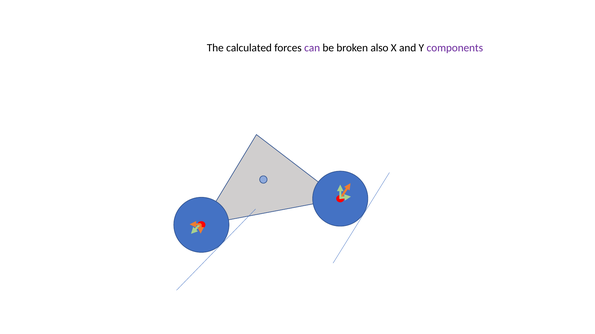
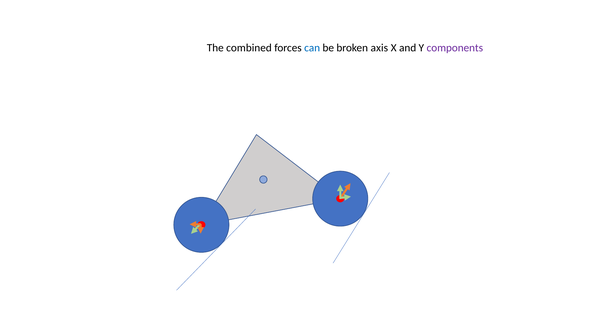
calculated: calculated -> combined (249, 48)
can colour: purple -> blue (312, 48)
also: also -> axis (379, 48)
